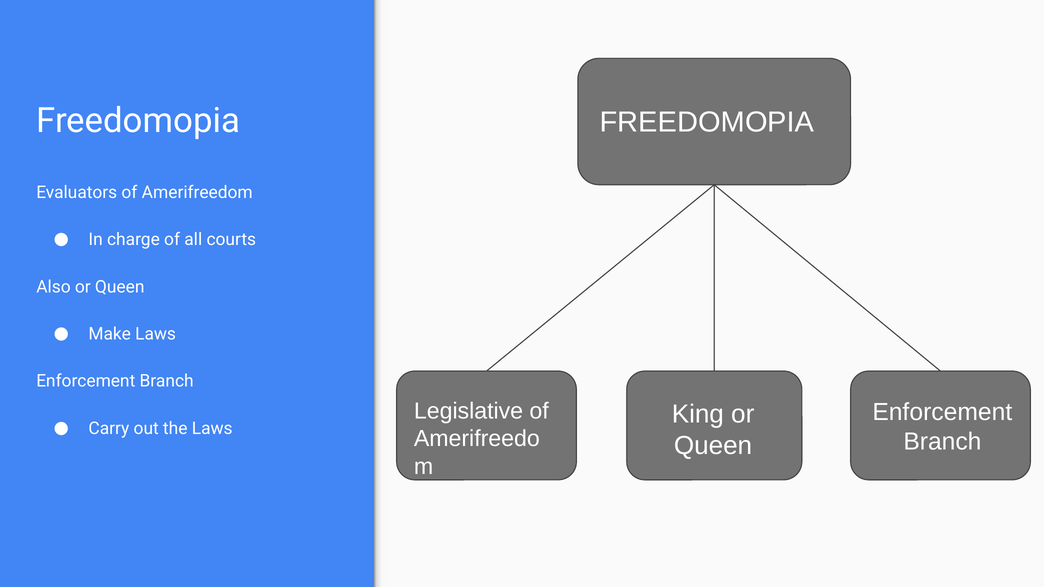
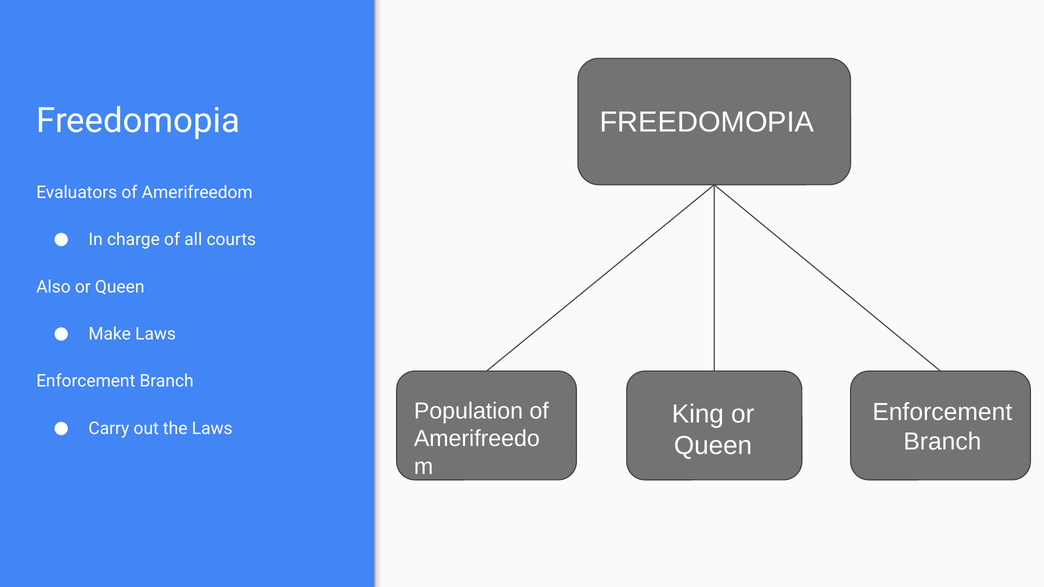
Legislative: Legislative -> Population (469, 411)
